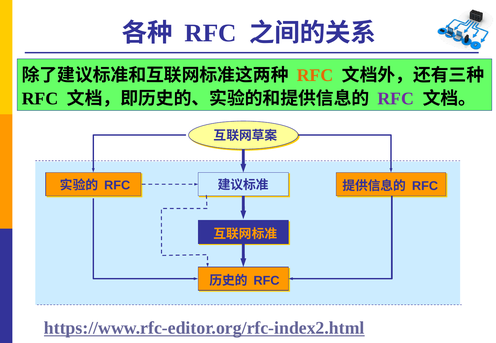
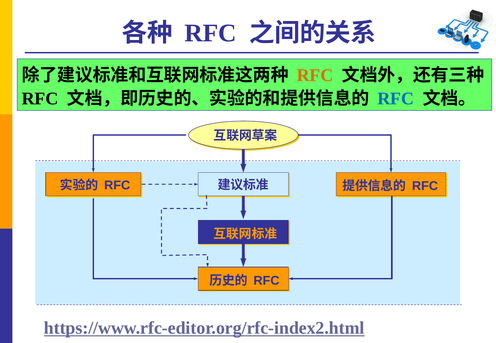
RFC colour: purple -> blue (396, 99)
